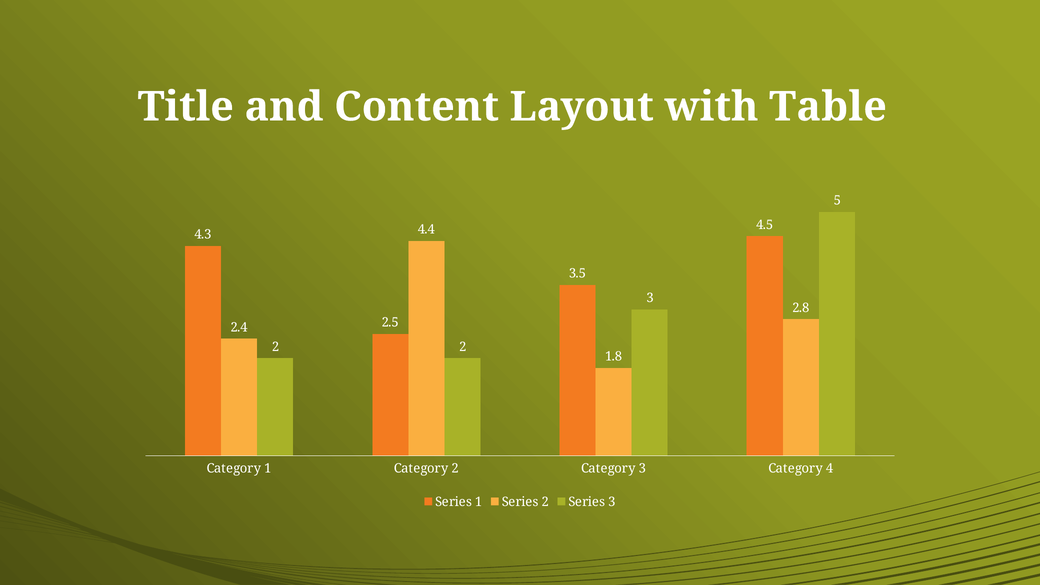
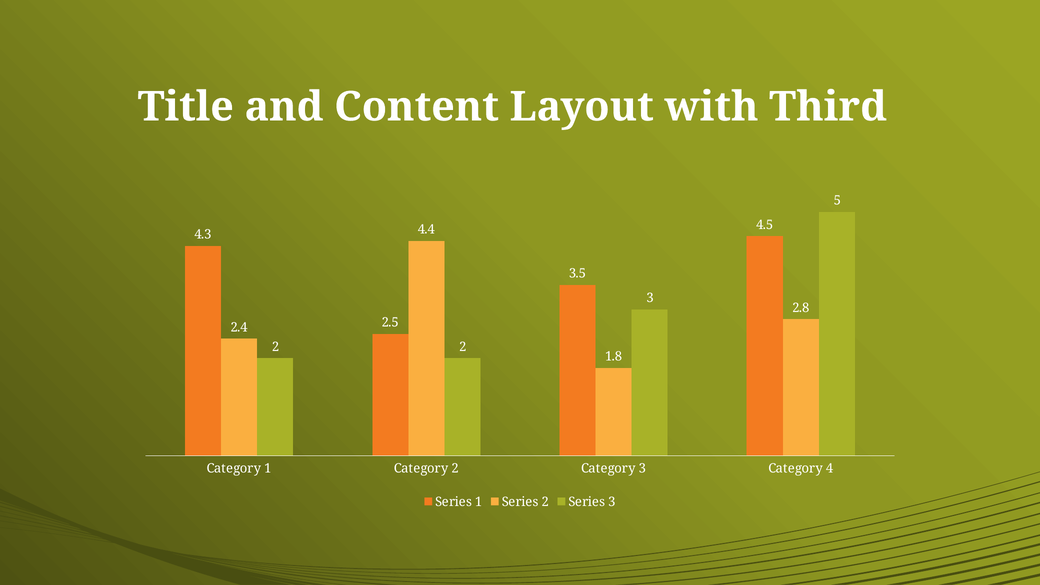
Table: Table -> Third (828, 107)
